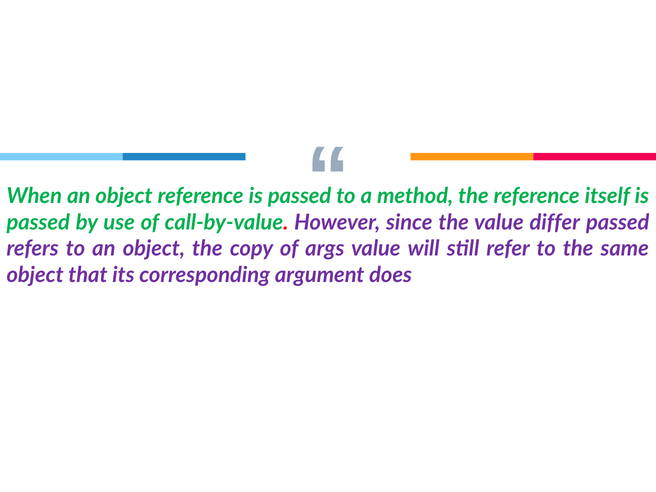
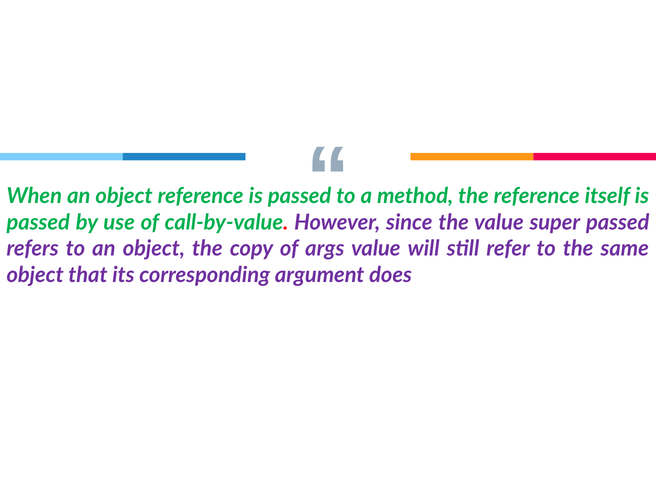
differ: differ -> super (555, 222)
